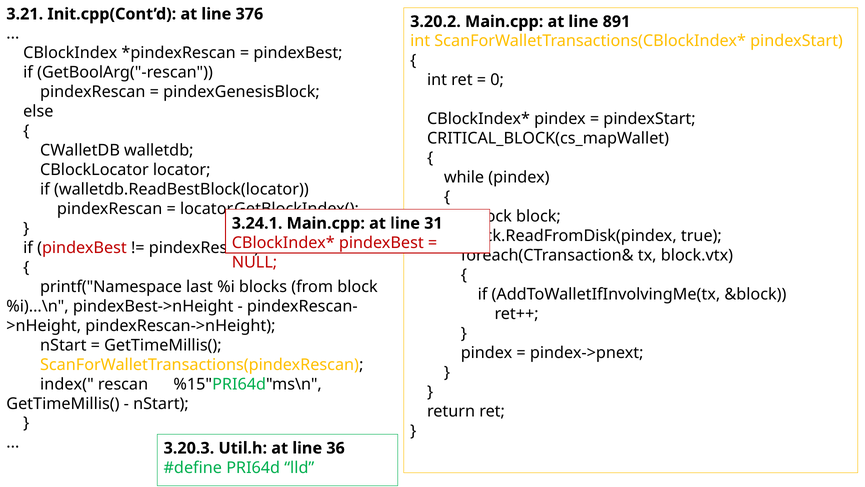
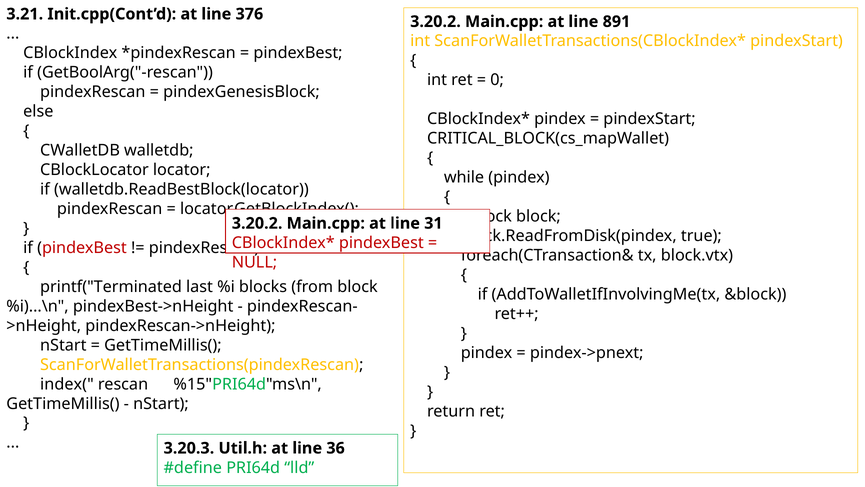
3.24.1: 3.24.1 -> 3.20.2 (257, 223)
printf("Namespace: printf("Namespace -> printf("Terminated (111, 287)
